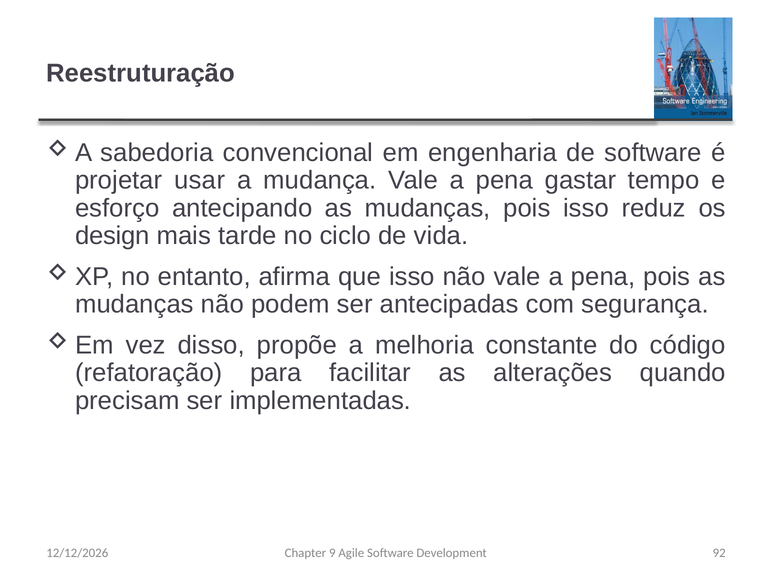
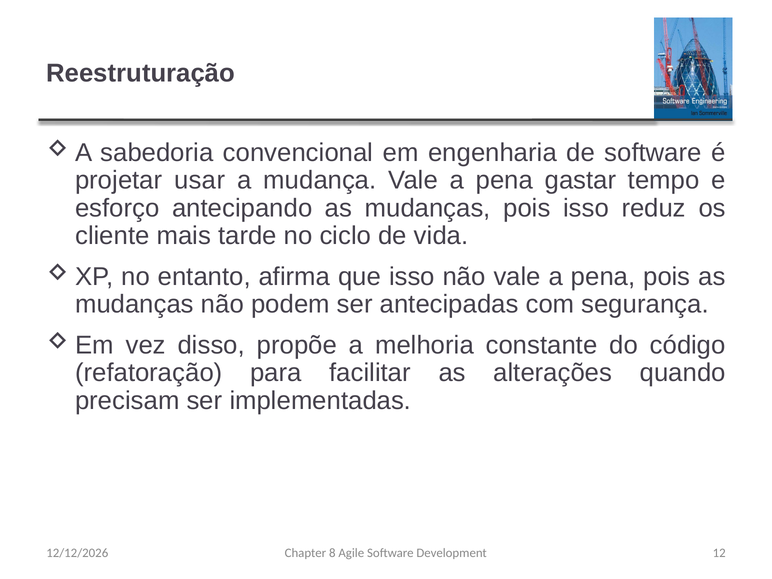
design: design -> cliente (112, 236)
9: 9 -> 8 (332, 553)
92: 92 -> 12 (719, 553)
